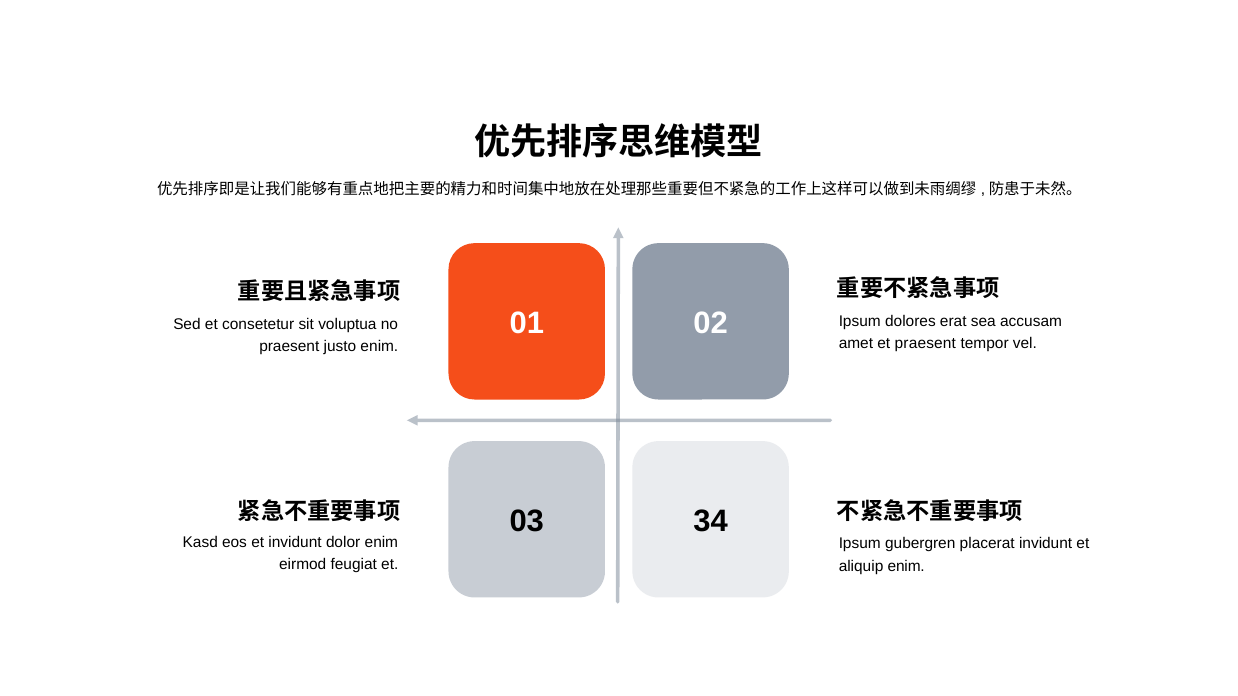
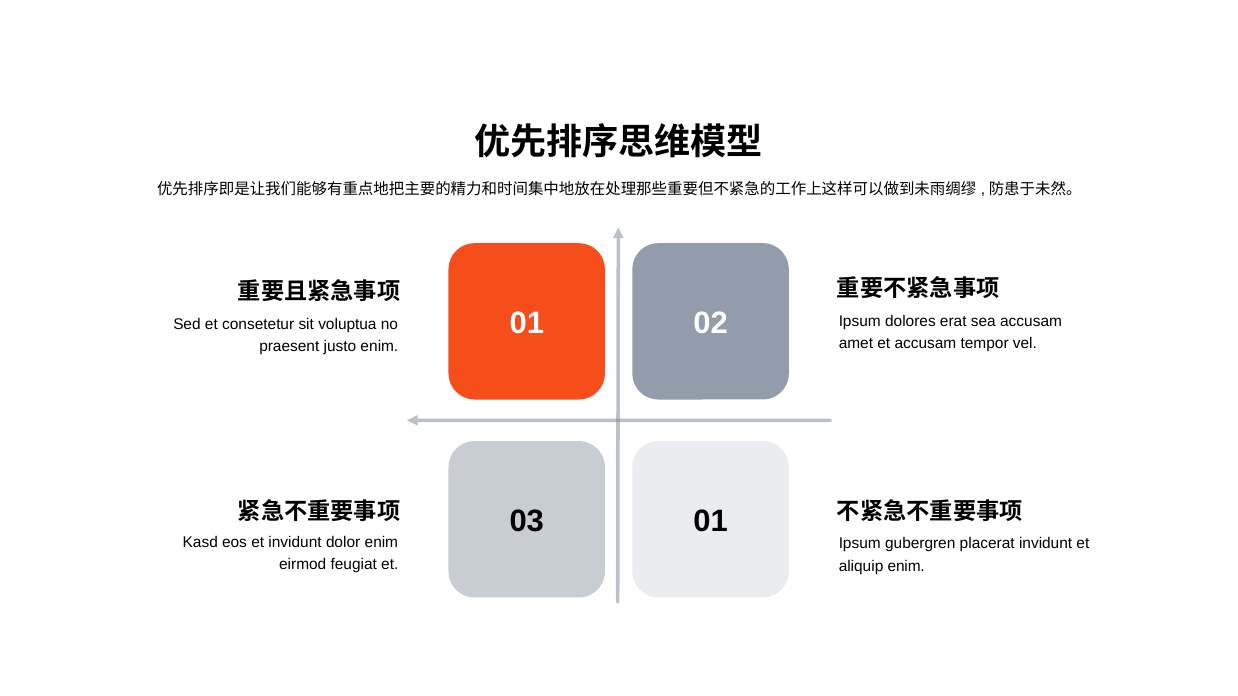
et praesent: praesent -> accusam (925, 344)
03 34: 34 -> 01 (711, 522)
